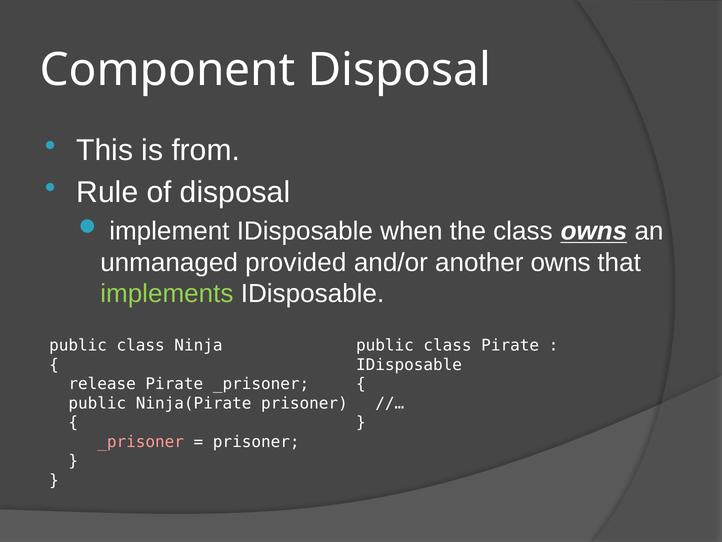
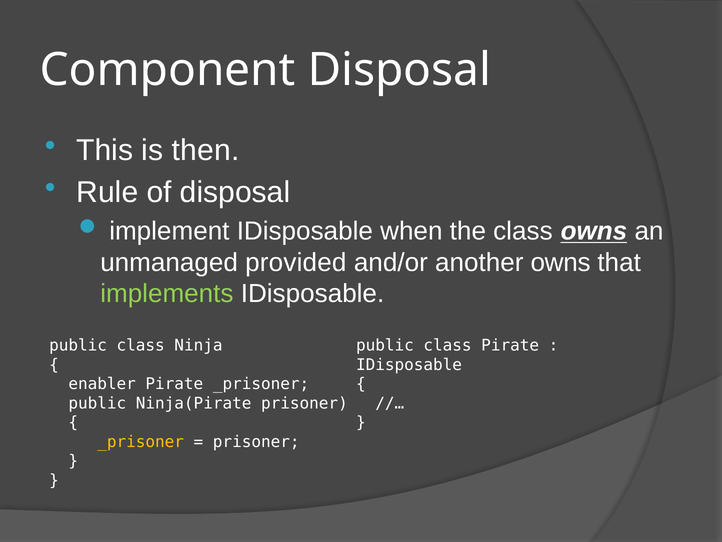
from: from -> then (206, 150)
release: release -> enabler (102, 384)
_prisoner colour: pink -> yellow (141, 441)
